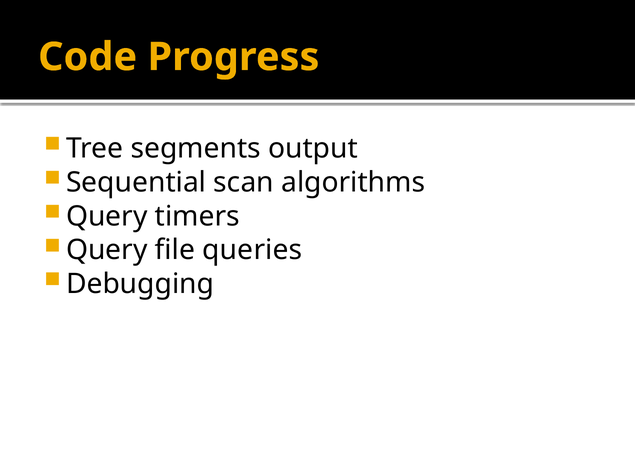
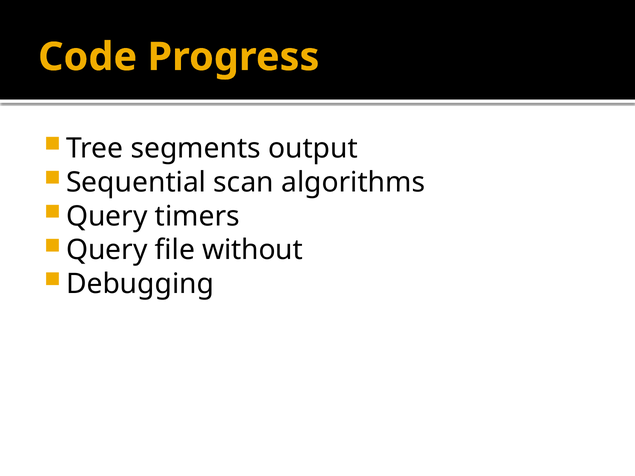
queries: queries -> without (253, 250)
